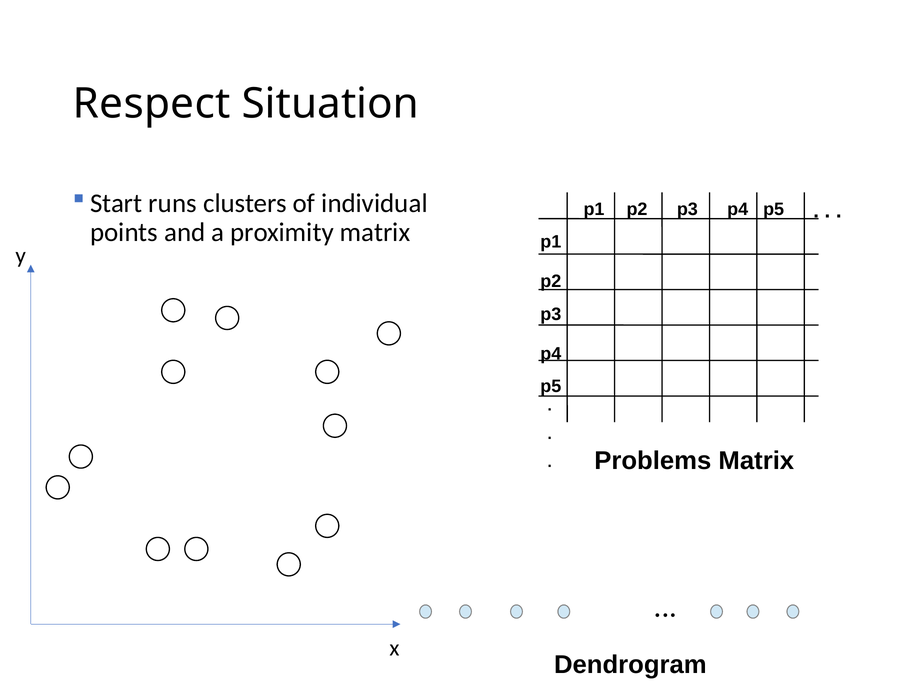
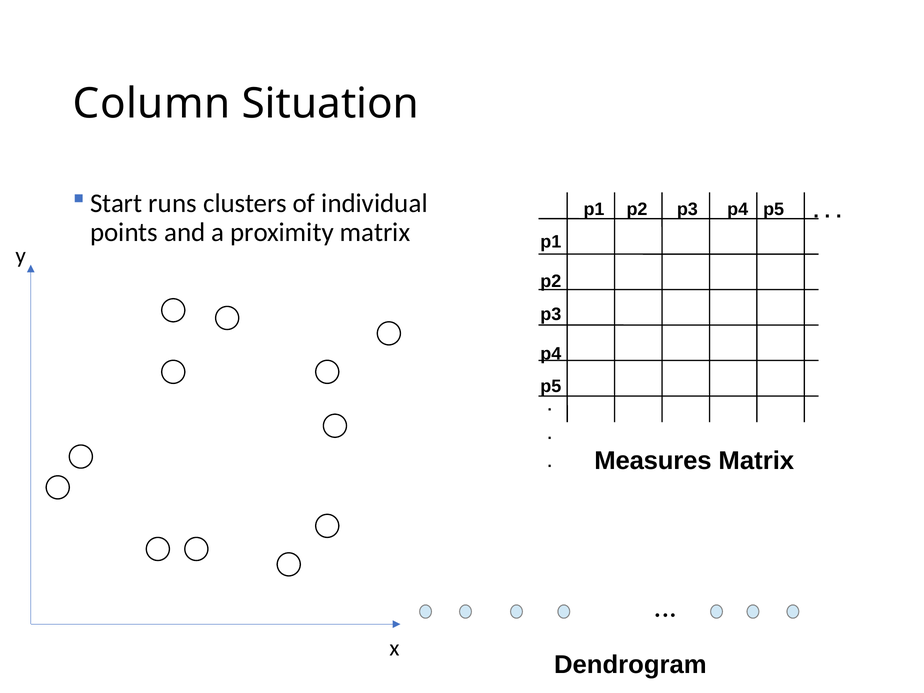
Respect: Respect -> Column (152, 104)
Problems: Problems -> Measures (653, 461)
